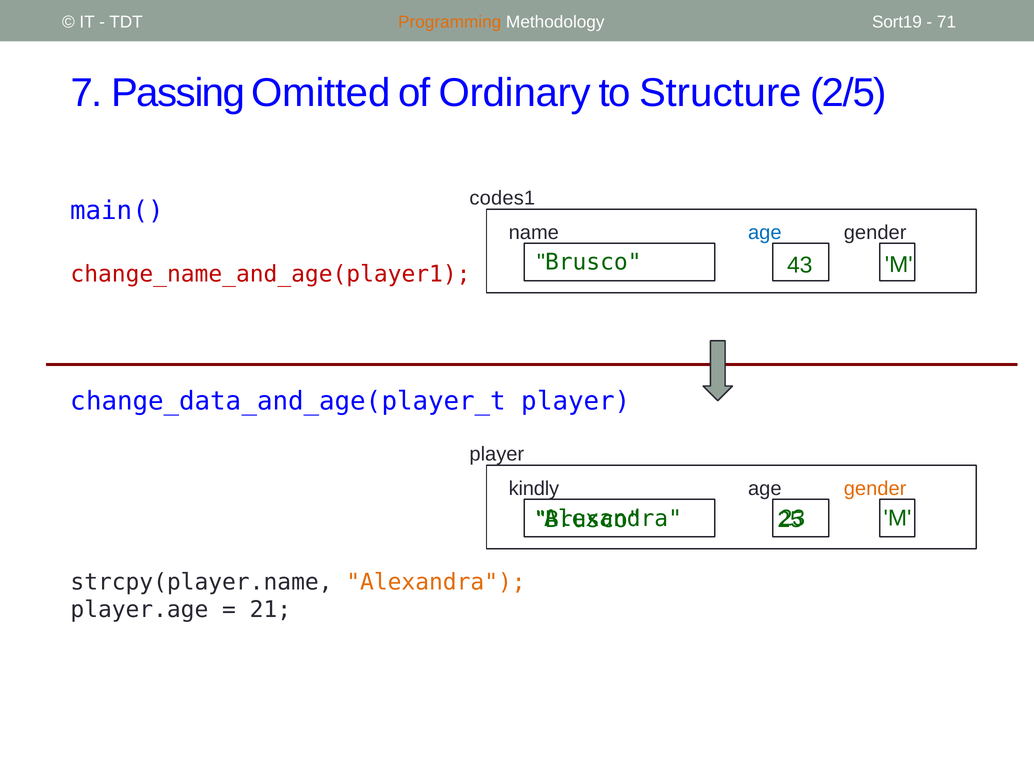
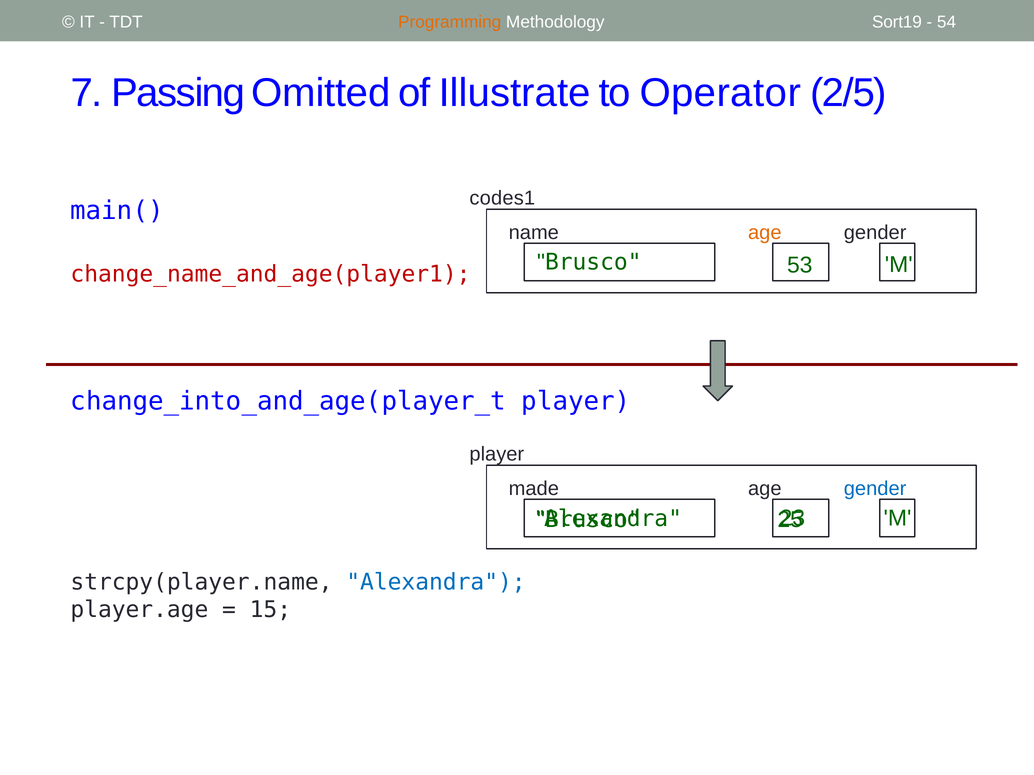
71: 71 -> 54 (947, 22)
Ordinary: Ordinary -> Illustrate (515, 93)
Structure: Structure -> Operator (720, 93)
age colour: blue -> orange (765, 233)
43: 43 -> 53 (800, 265)
change_data_and_age(player_t: change_data_and_age(player_t -> change_into_and_age(player_t (288, 401)
kindly: kindly -> made (534, 489)
gender colour: orange -> blue (875, 489)
Alexandra colour: orange -> blue (436, 582)
21: 21 -> 15 (270, 610)
